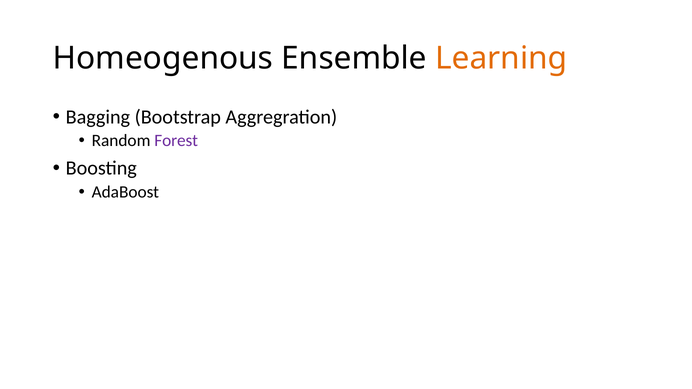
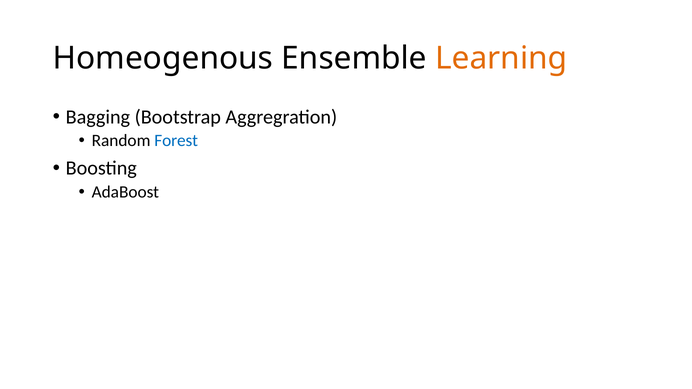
Forest colour: purple -> blue (176, 141)
